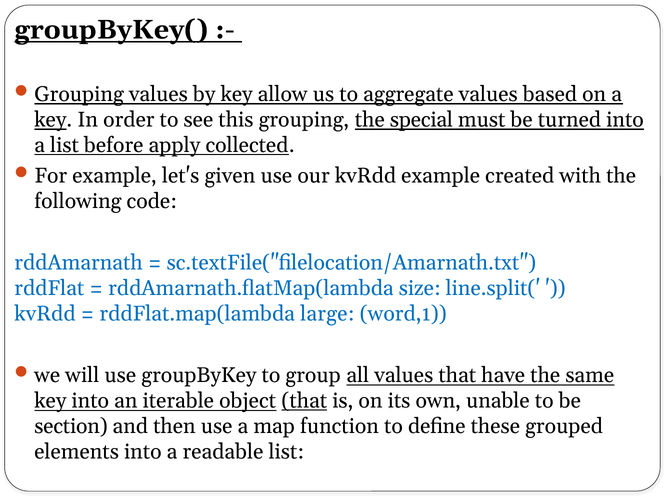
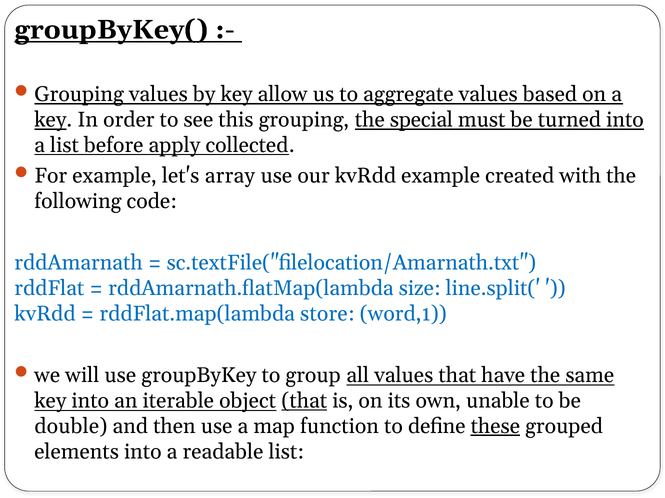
given: given -> array (230, 176)
large: large -> store (327, 314)
section: section -> double (71, 427)
these underline: none -> present (495, 427)
